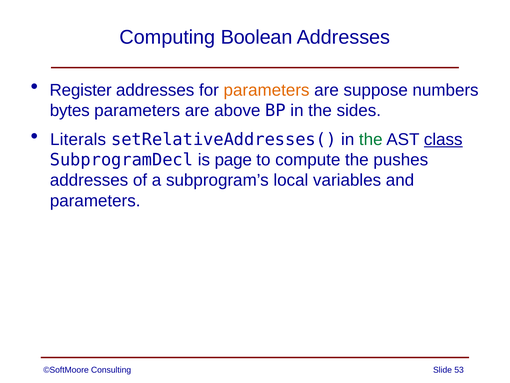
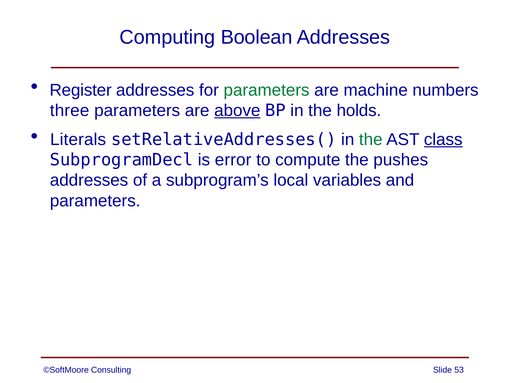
parameters colour: orange -> green (267, 90)
suppose: suppose -> machine (376, 90)
bytes: bytes -> three (70, 110)
above underline: none -> present (237, 110)
sides: sides -> holds (359, 110)
page: page -> error (233, 160)
